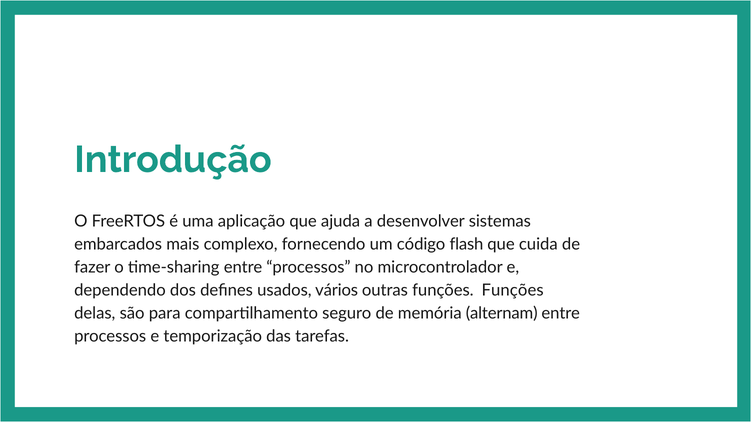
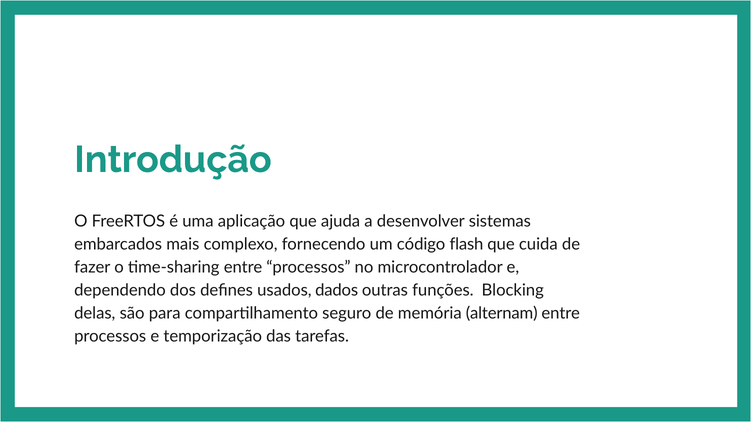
vários: vários -> dados (337, 290)
funções Funções: Funções -> Blocking (513, 290)
